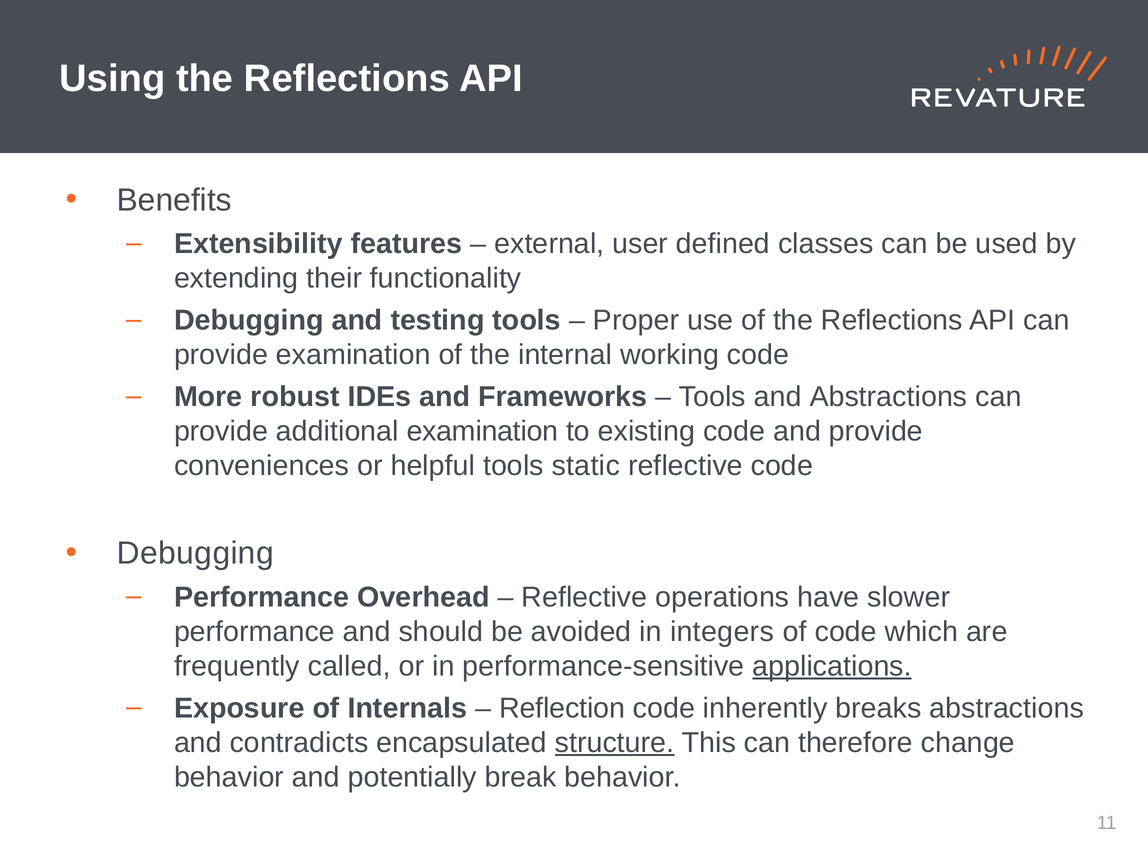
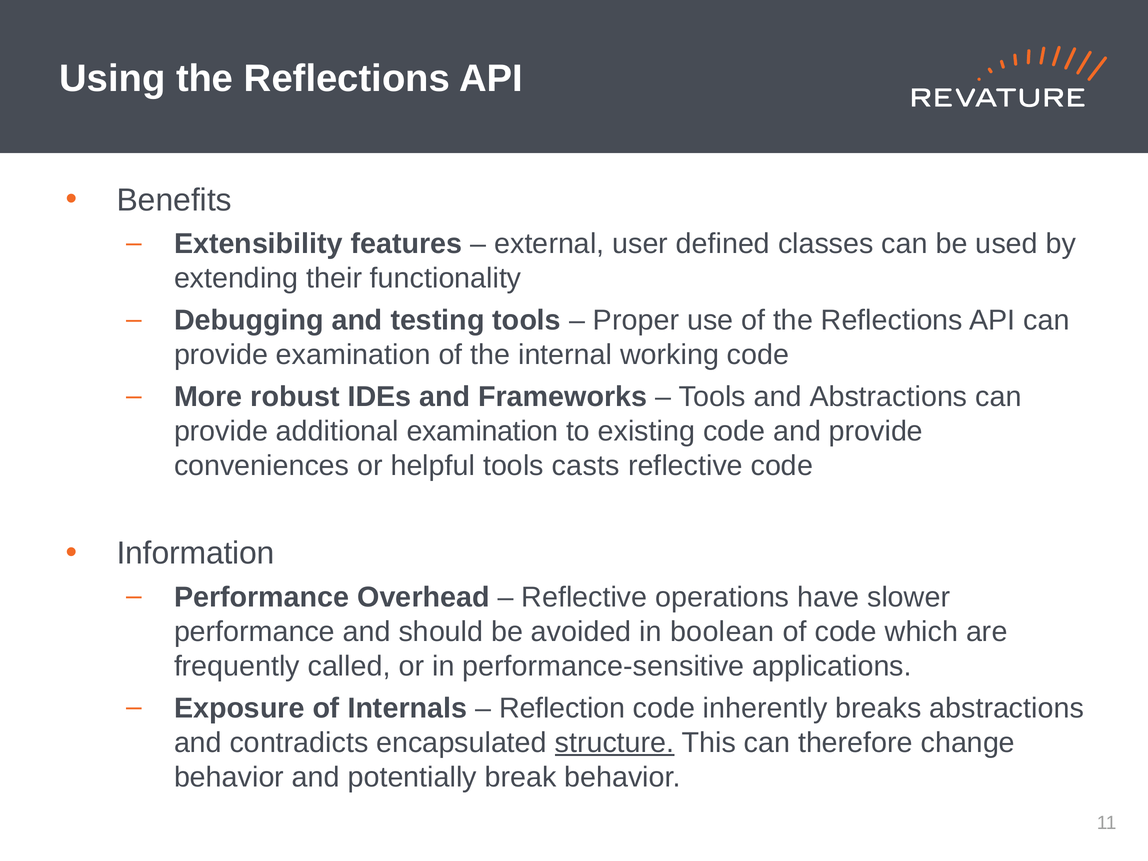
static: static -> casts (586, 466)
Debugging: Debugging -> Information (196, 553)
integers: integers -> boolean (722, 632)
applications underline: present -> none (832, 666)
